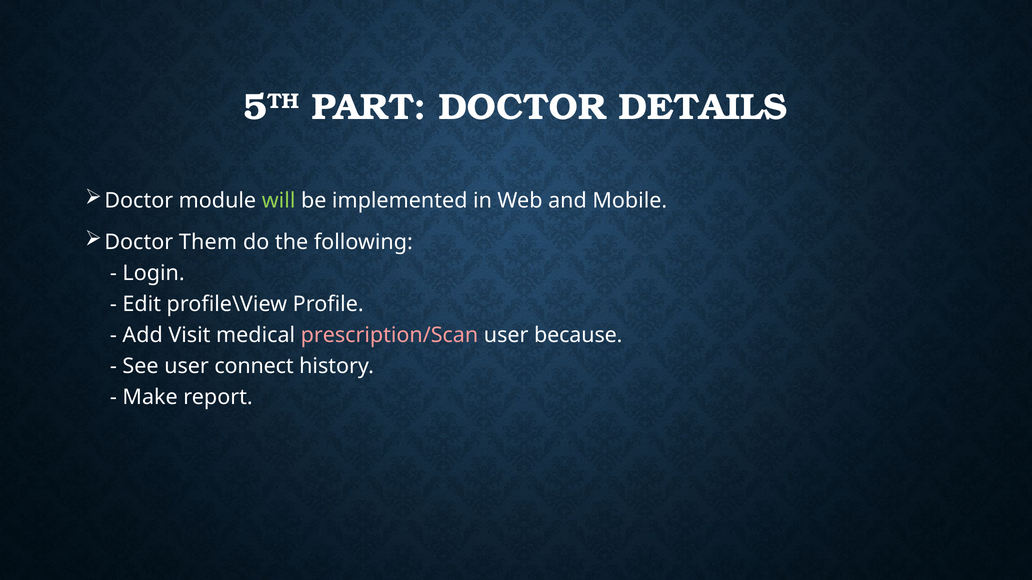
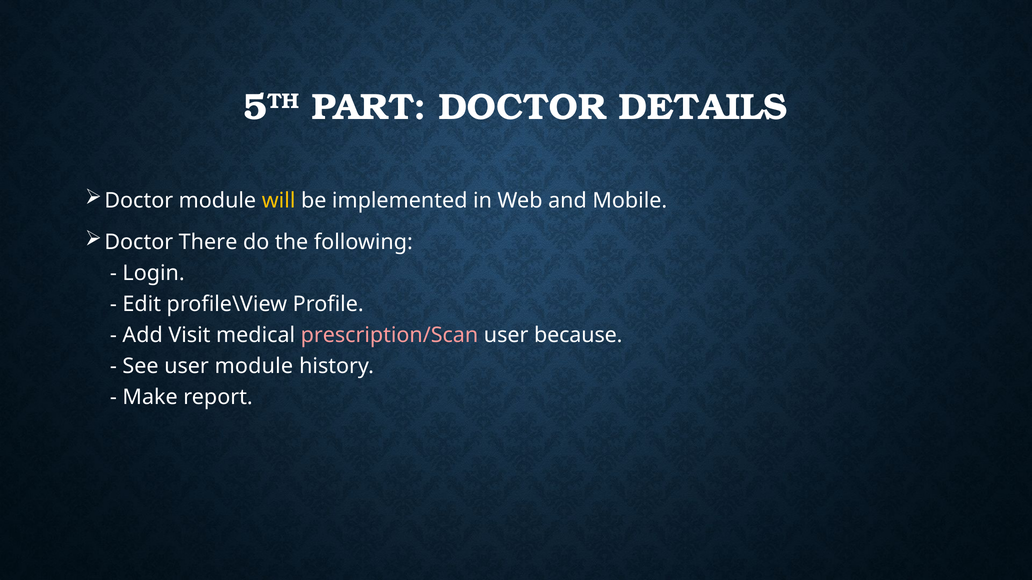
will colour: light green -> yellow (279, 201)
Them: Them -> There (208, 243)
user connect: connect -> module (254, 366)
